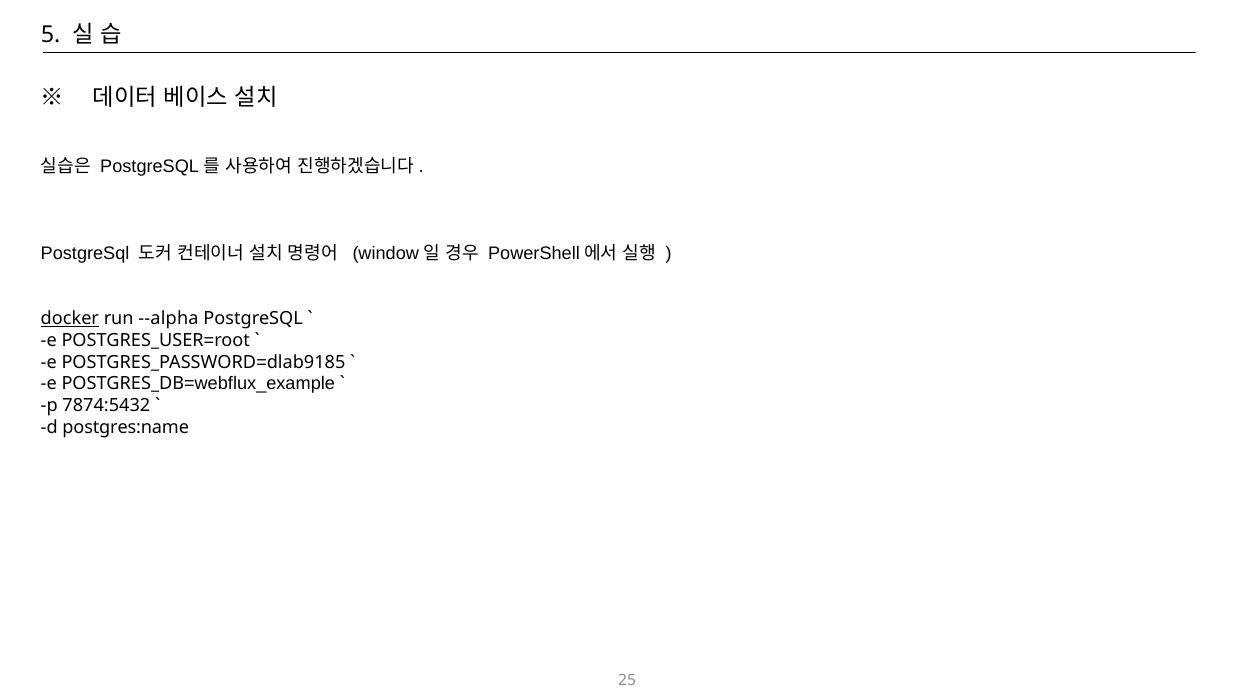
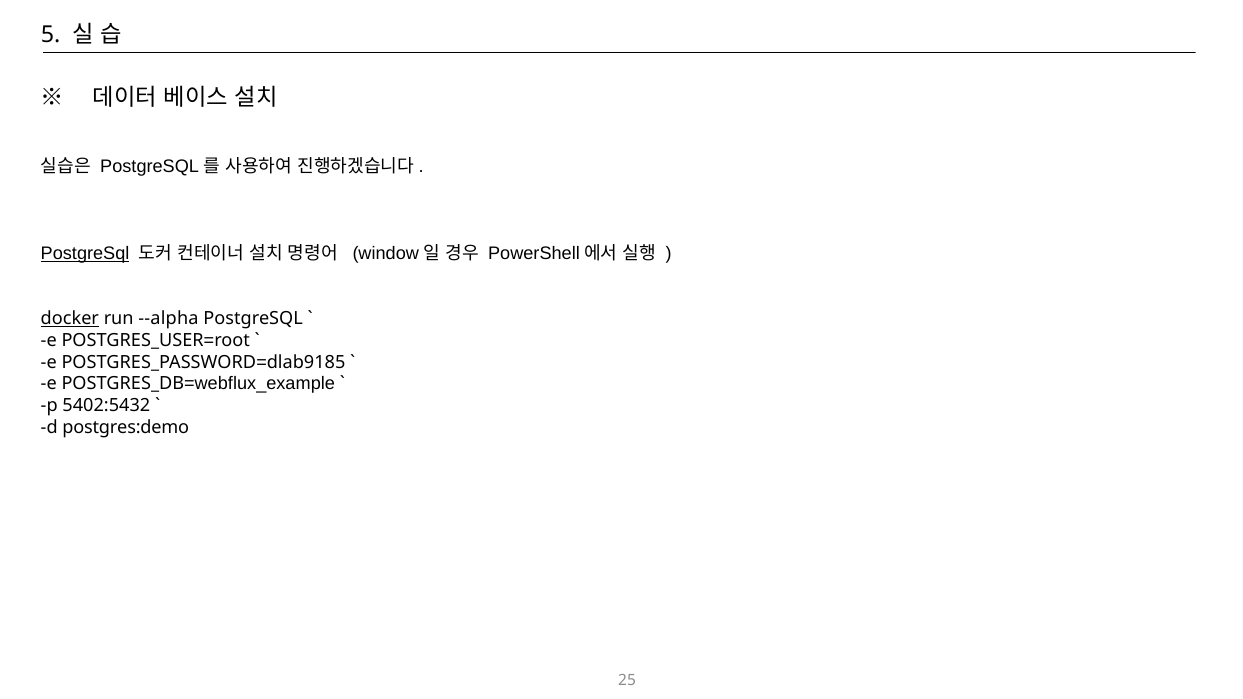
PostgreSql underline: none -> present (85, 253)
7874:5432: 7874:5432 -> 5402:5432 (106, 406)
postgres:name: postgres:name -> postgres:demo (126, 427)
